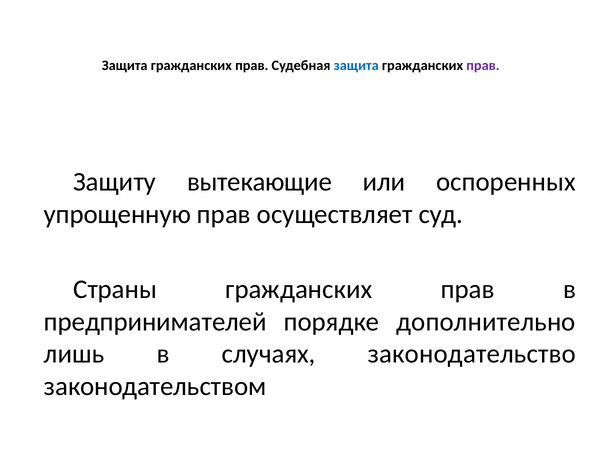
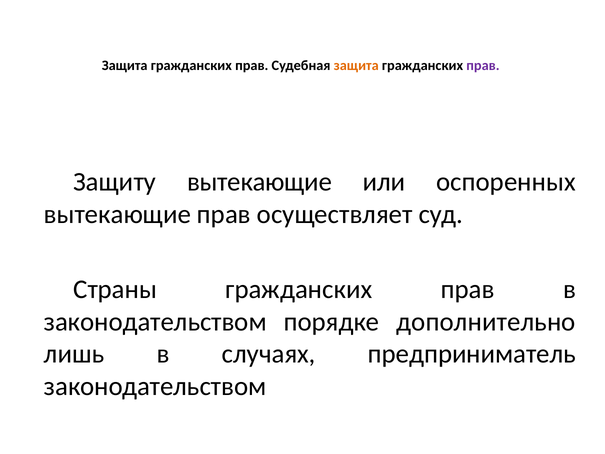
защита colour: blue -> orange (356, 66)
упрощенную: упрощенную -> вытекающие (117, 214)
предпринимателей: предпринимателей -> законодательством (155, 322)
законодательство: законодательство -> предприниматель (472, 354)
